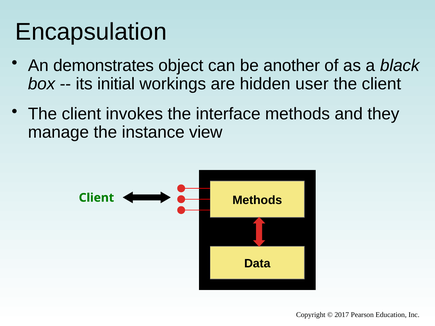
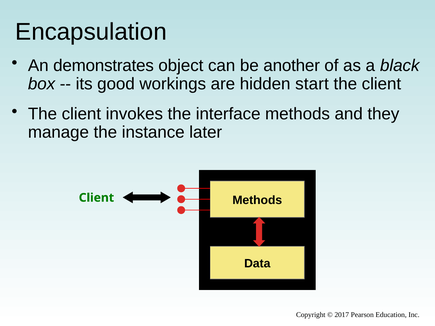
initial: initial -> good (116, 84)
user: user -> start (312, 84)
view: view -> later (206, 132)
